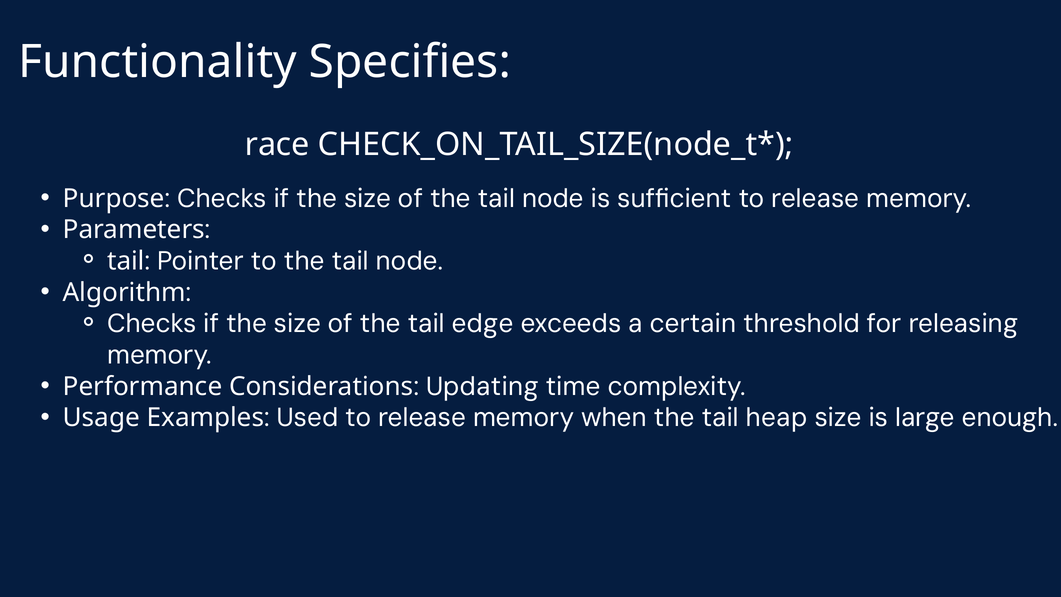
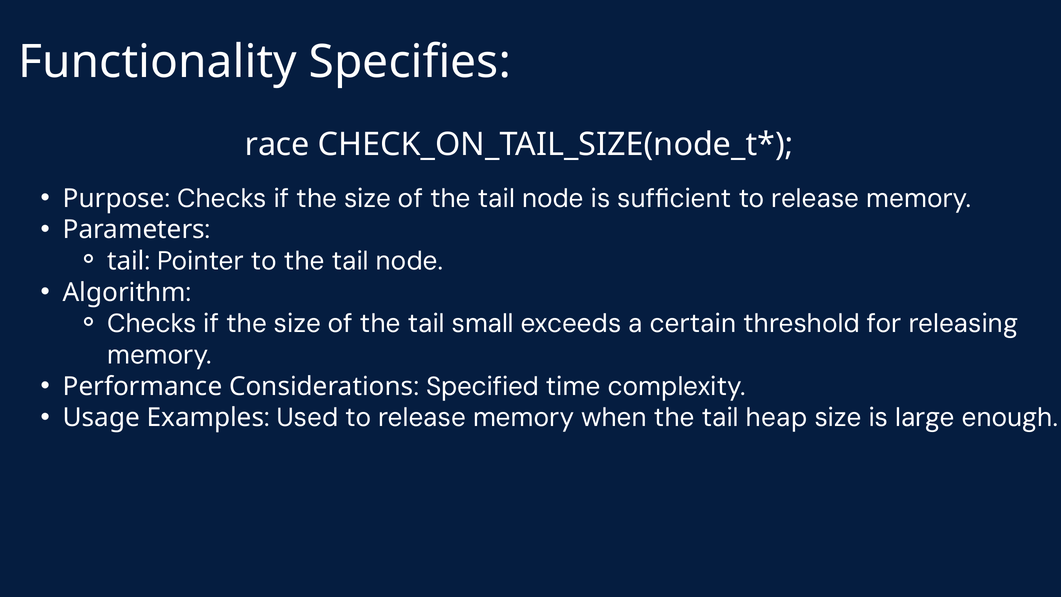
edge: edge -> small (483, 324)
Updating: Updating -> Specified (483, 386)
